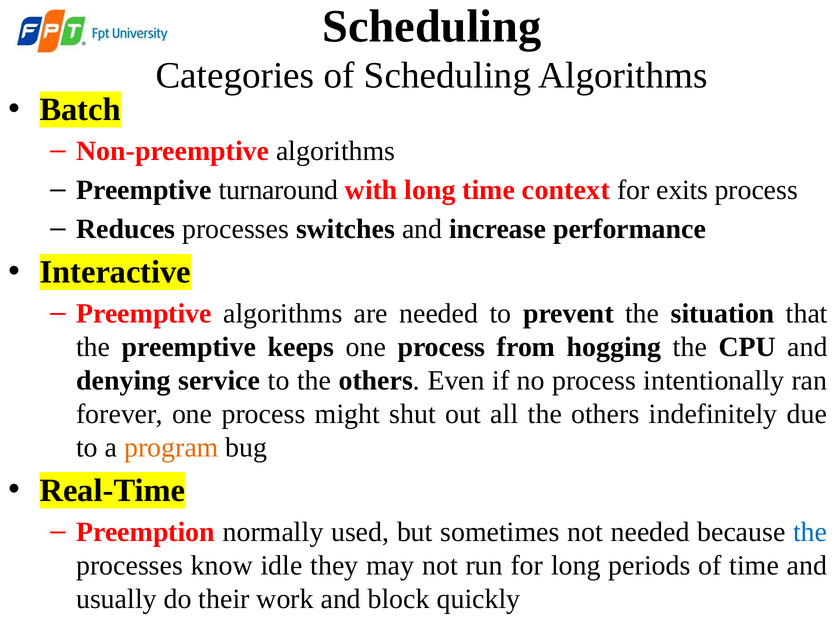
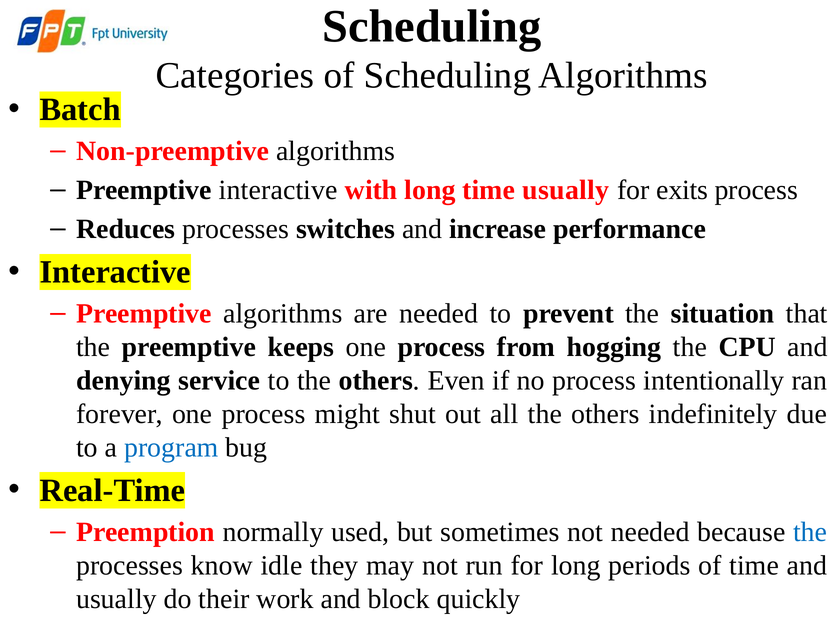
Preemptive turnaround: turnaround -> interactive (278, 190)
time context: context -> usually (566, 190)
program colour: orange -> blue (171, 447)
